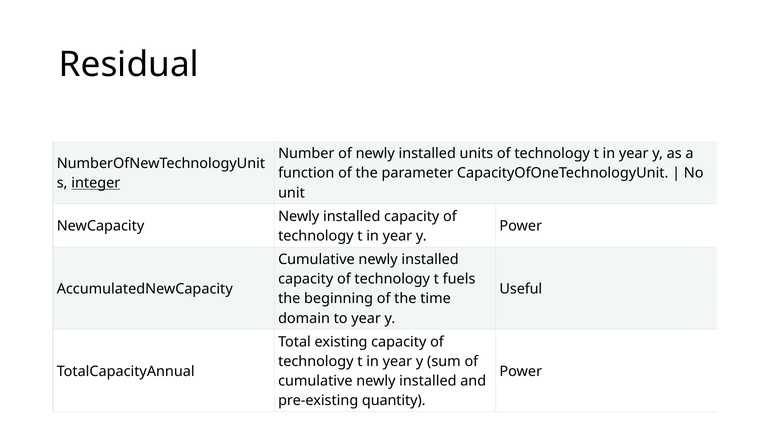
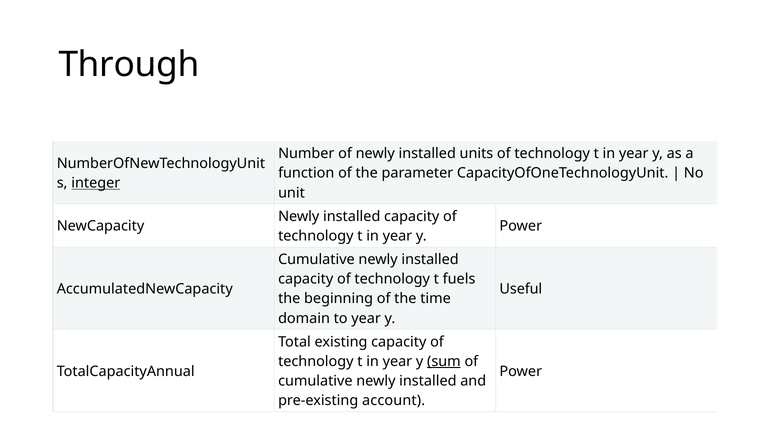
Residual: Residual -> Through (129, 65)
sum underline: none -> present (444, 362)
quantity: quantity -> account (394, 401)
